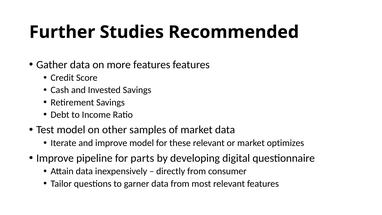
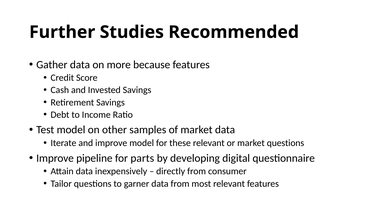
more features: features -> because (152, 65)
market optimizes: optimizes -> questions (285, 143)
